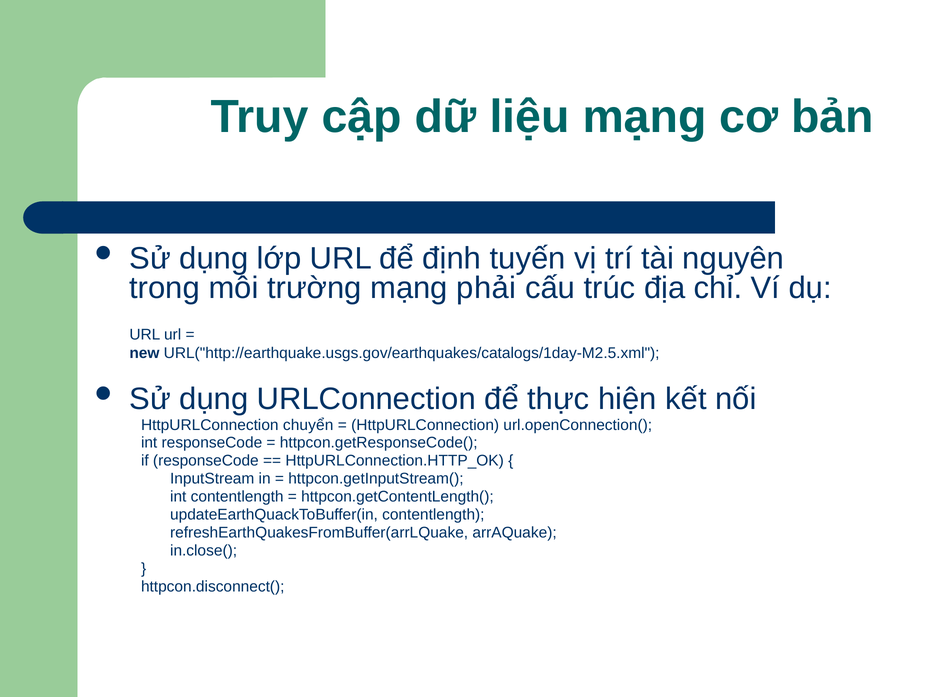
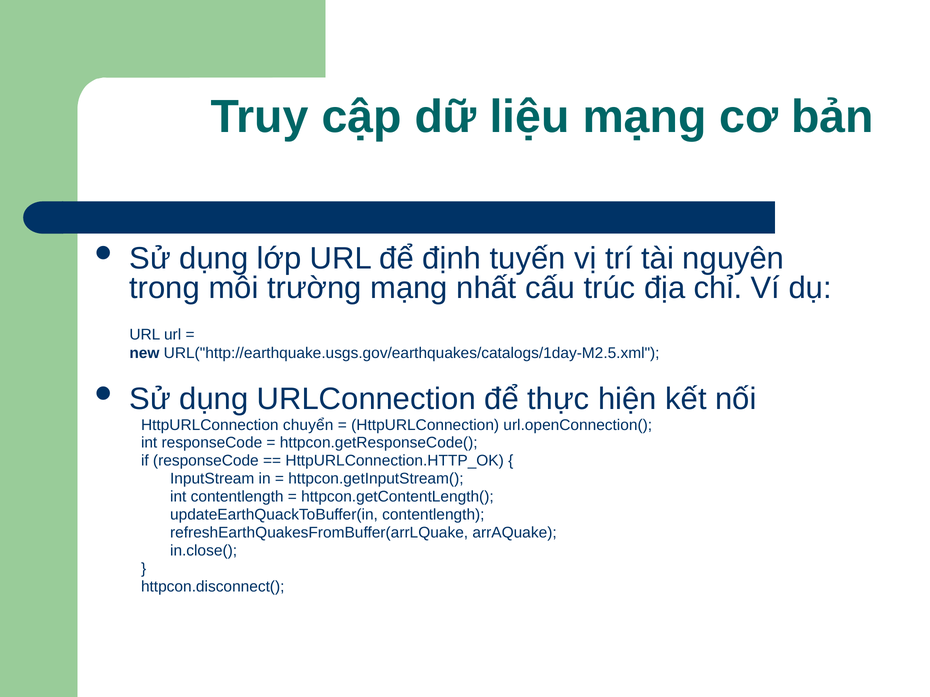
phải: phải -> nhất (486, 288)
